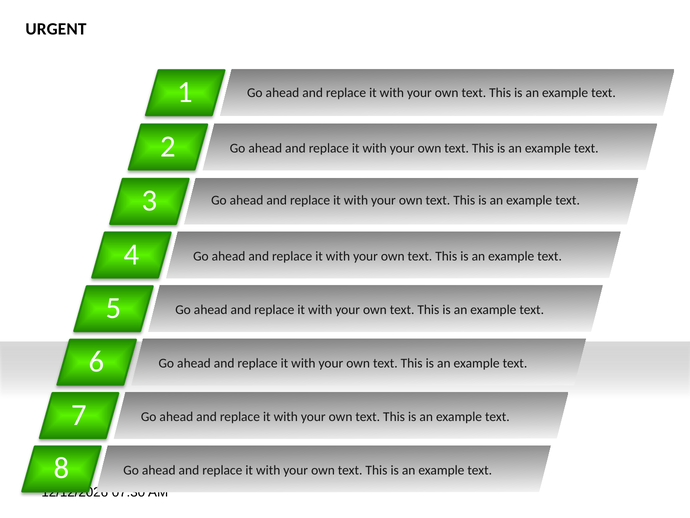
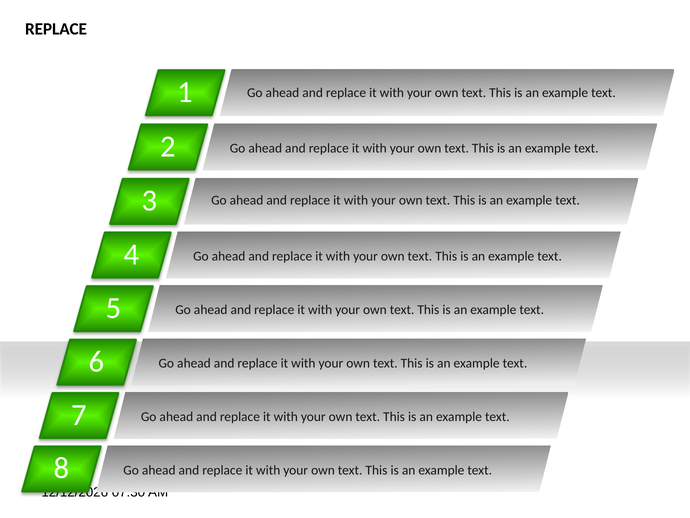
URGENT: URGENT -> REPLACE (56, 29)
